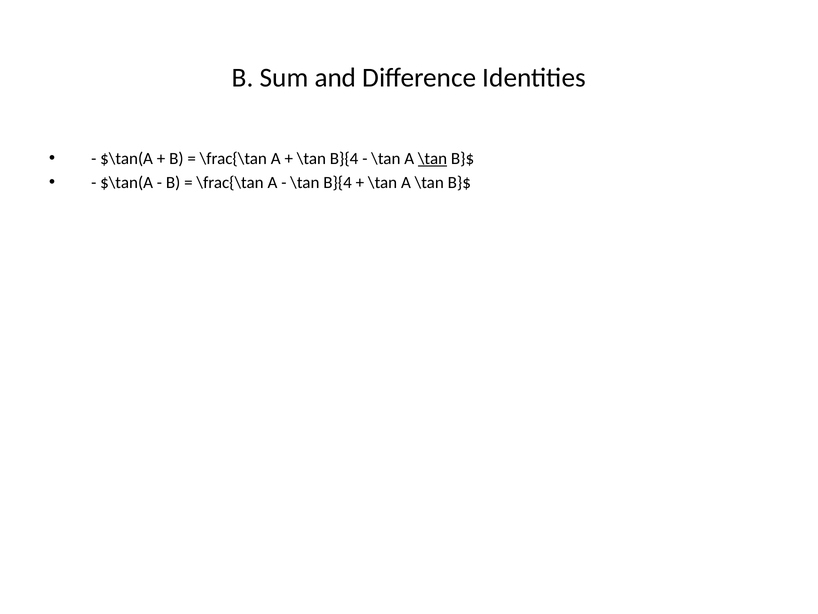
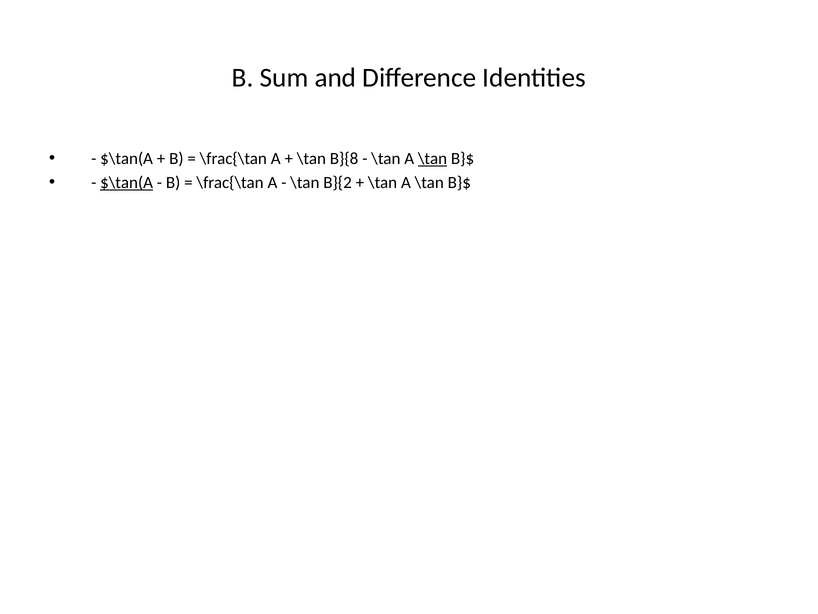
B}{4: B}{4 -> B}{8 (344, 159)
$\tan(A underline: none -> present (127, 183)
B}{4: B}{4 -> B}{2 (338, 183)
